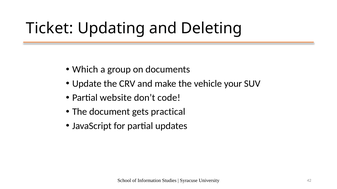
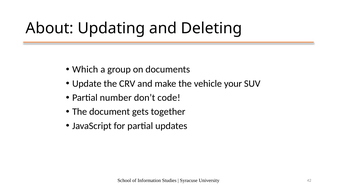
Ticket: Ticket -> About (50, 28)
website: website -> number (116, 98)
practical: practical -> together (168, 112)
